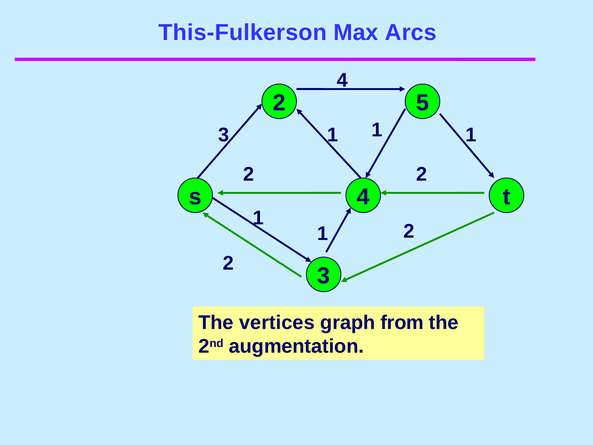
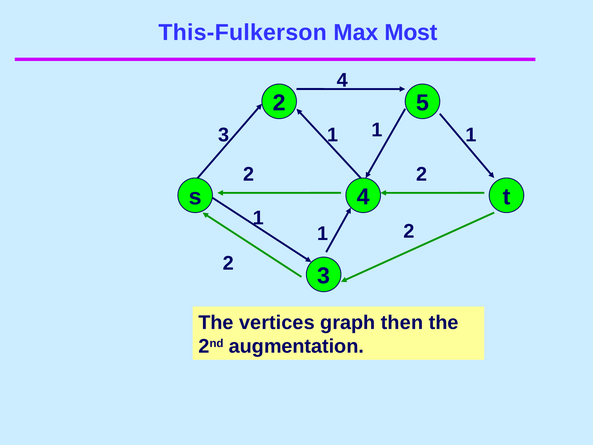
Arcs: Arcs -> Most (411, 33)
from: from -> then (402, 323)
